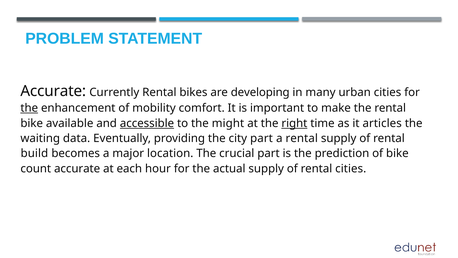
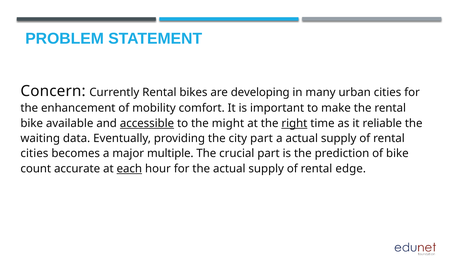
Accurate: Accurate -> Concern (53, 91)
the underline: present -> none (29, 108)
articles: articles -> reliable (382, 123)
a rental: rental -> actual (302, 138)
build: build -> cities (34, 153)
location: location -> multiple (170, 153)
each underline: none -> present (129, 168)
rental cities: cities -> edge (351, 168)
